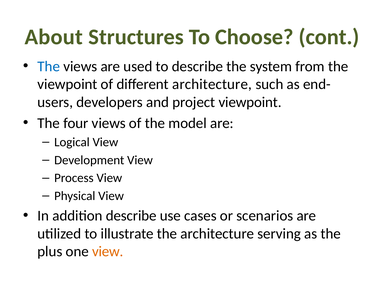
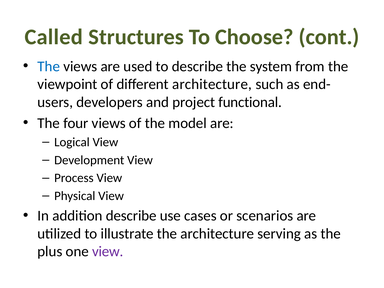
About: About -> Called (54, 37)
project viewpoint: viewpoint -> functional (250, 102)
view colour: orange -> purple (108, 252)
